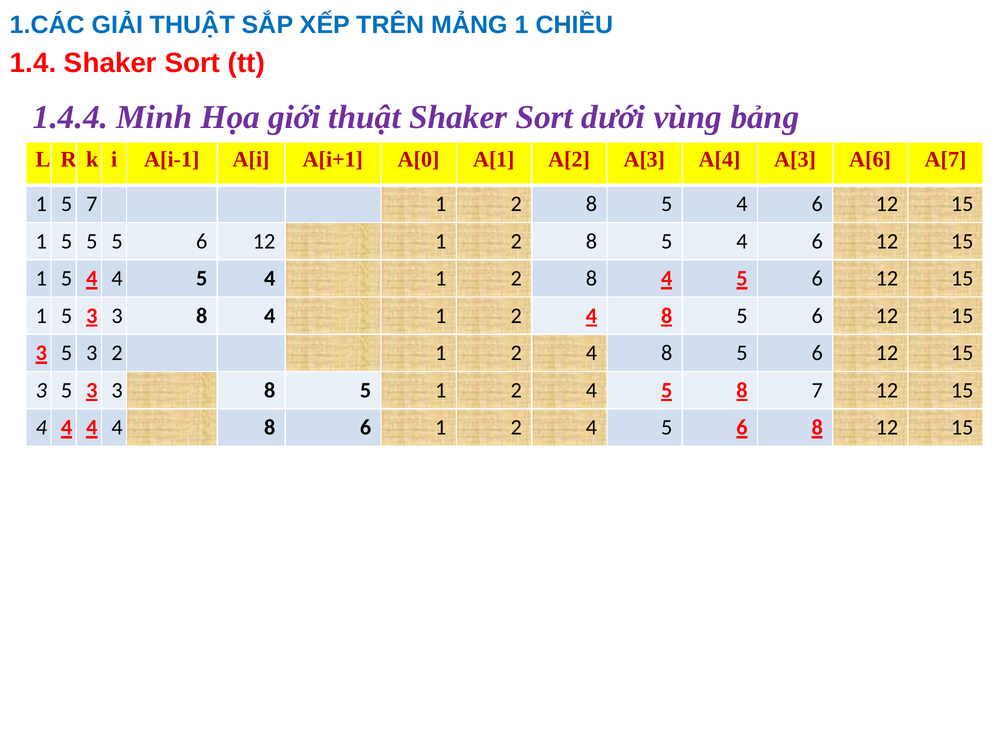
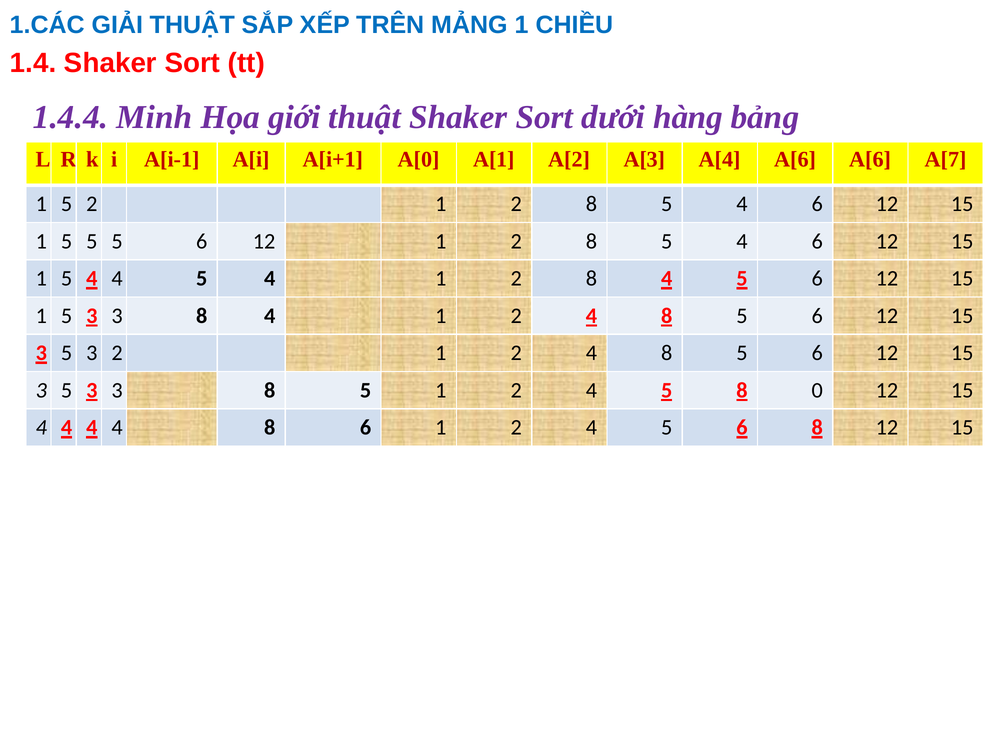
vùng: vùng -> hàng (688, 117)
A[4 A[3: A[3 -> A[6 (795, 159)
5 7: 7 -> 2 (92, 204)
8 7: 7 -> 0 (817, 390)
